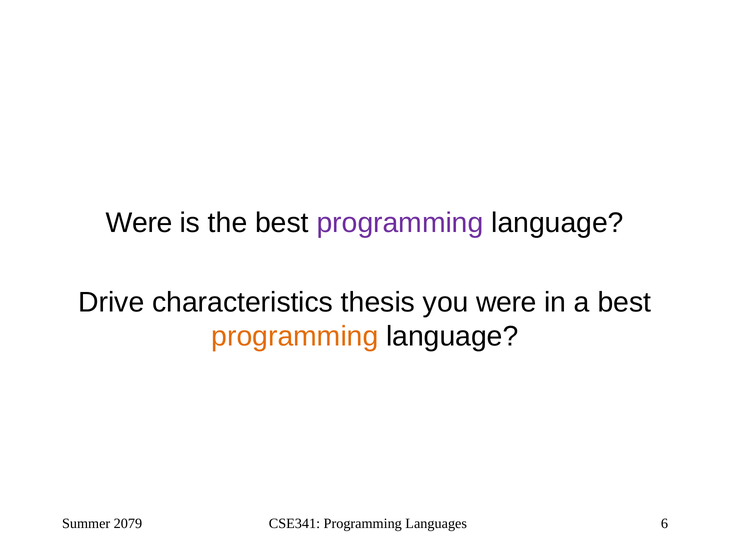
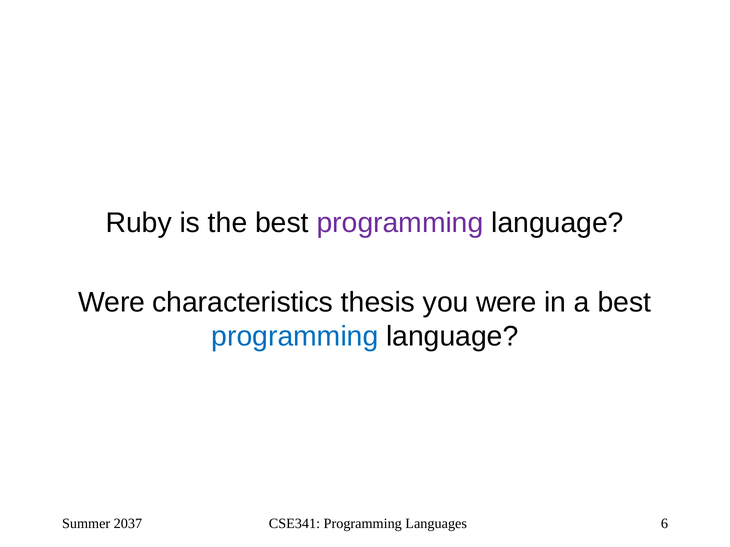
Were: Were -> Ruby (139, 223)
Drive: Drive -> Were (111, 303)
programming colour: orange -> blue (295, 337)
2079: 2079 -> 2037 (128, 524)
